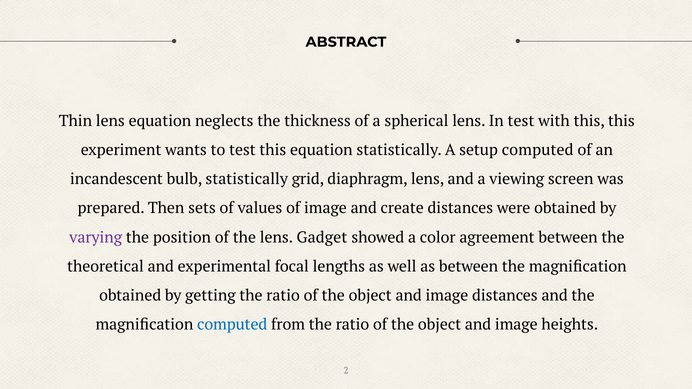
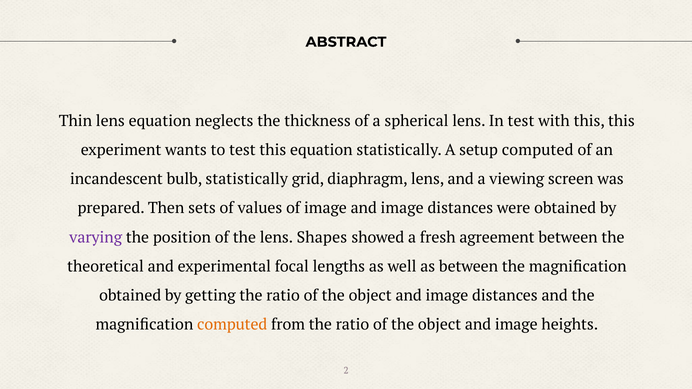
image and create: create -> image (402, 208)
Gadget: Gadget -> Shapes (322, 237)
color: color -> fresh (438, 237)
computed colour: blue -> orange (232, 325)
